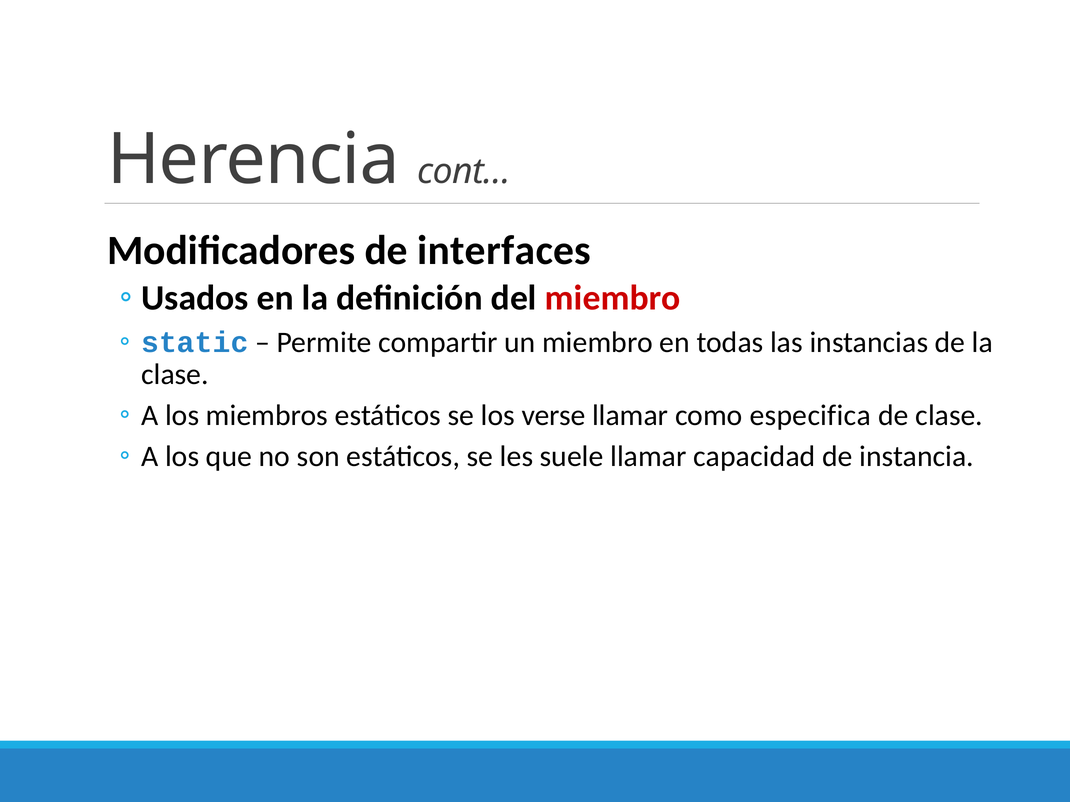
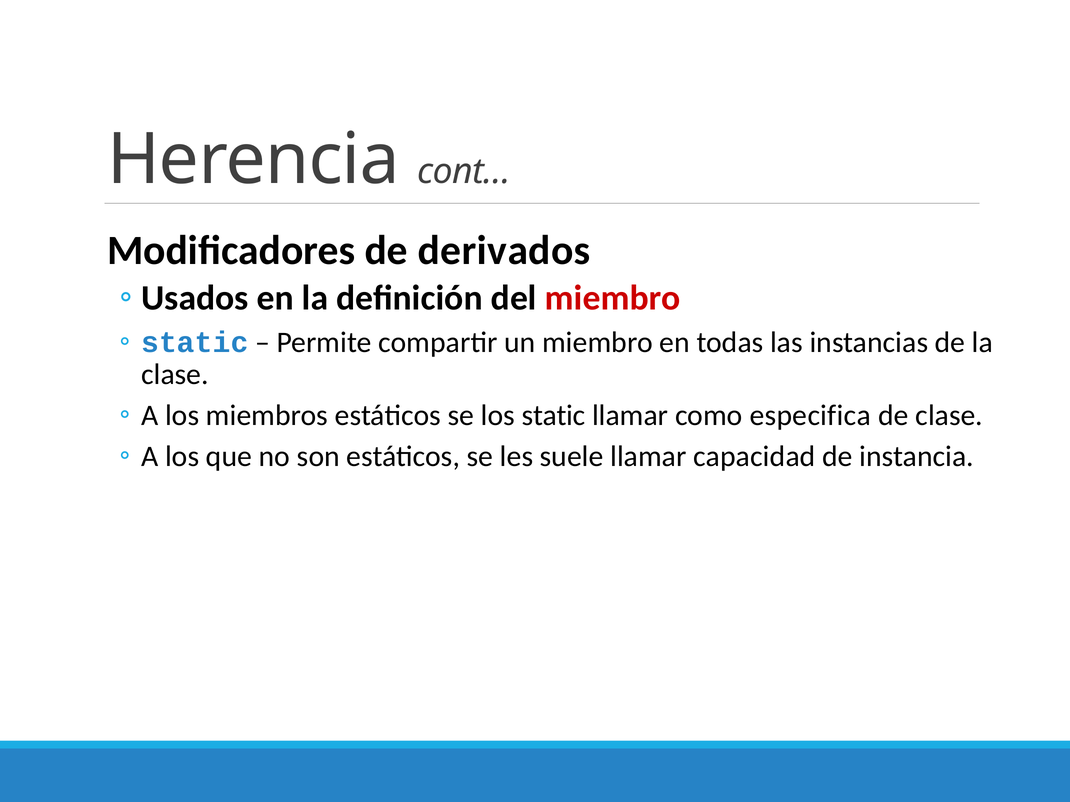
interfaces: interfaces -> derivados (504, 250)
los verse: verse -> static (554, 416)
